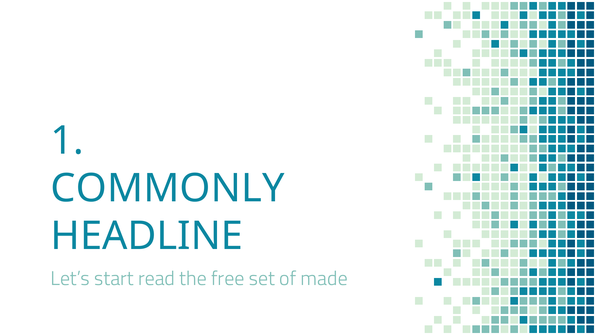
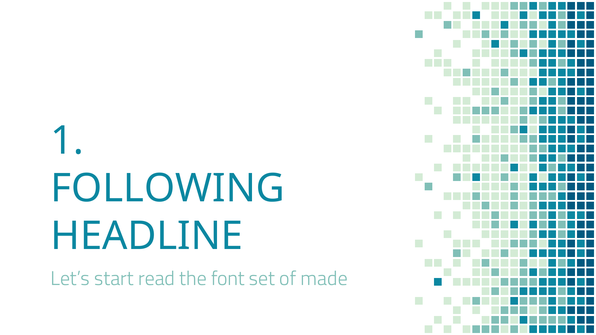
COMMONLY: COMMONLY -> FOLLOWING (168, 189)
free: free -> font (228, 279)
